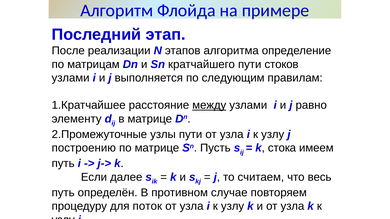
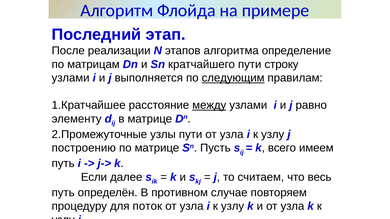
стоков: стоков -> строку (281, 64)
следующим underline: none -> present (233, 78)
стока: стока -> всего (282, 148)
